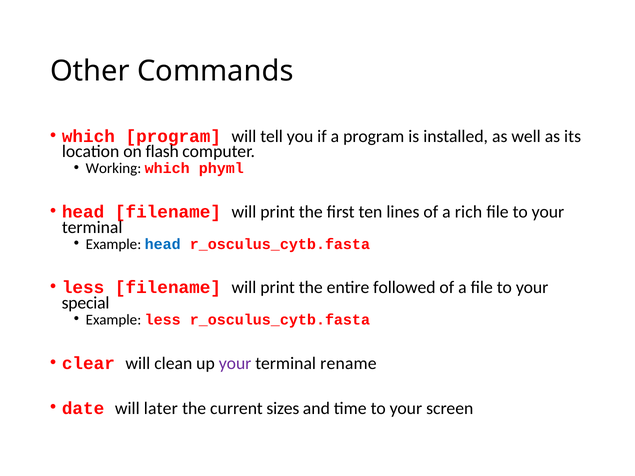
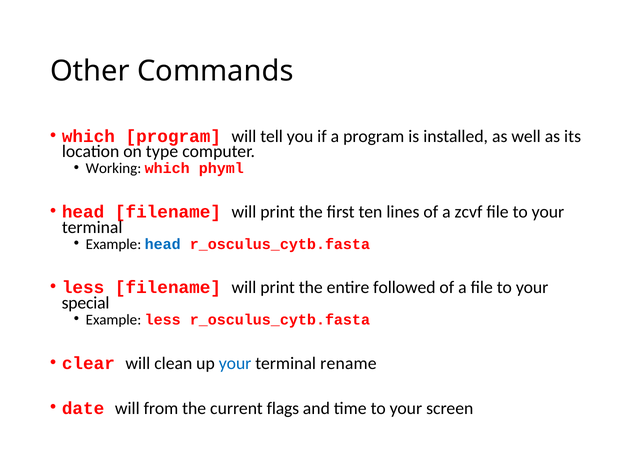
flash: flash -> type (162, 152)
rich: rich -> zcvf (469, 212)
your colour: purple -> blue (235, 364)
later: later -> from (161, 408)
sizes: sizes -> flags (283, 408)
